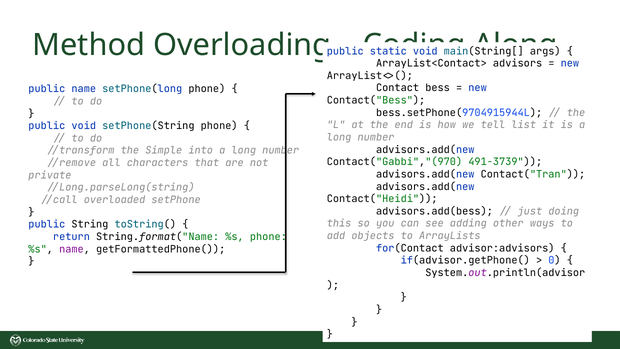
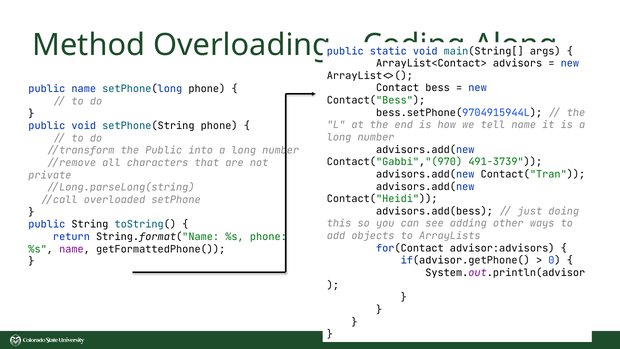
tell list: list -> name (524, 125)
the Simple: Simple -> Public (164, 150)
